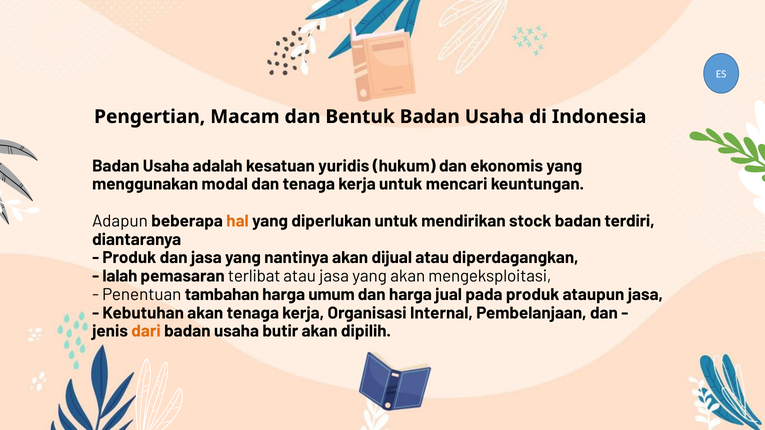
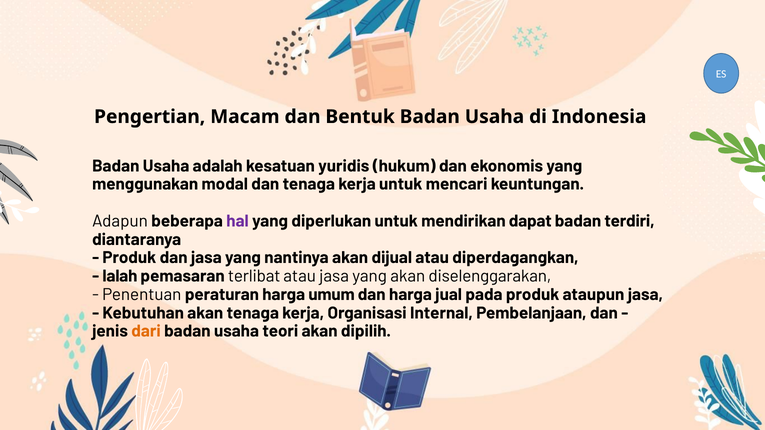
hal colour: orange -> purple (238, 221)
stock: stock -> dapat (530, 221)
mengeksploitasi: mengeksploitasi -> diselenggarakan (490, 276)
tambahan: tambahan -> peraturan (222, 295)
butir: butir -> teori (280, 332)
